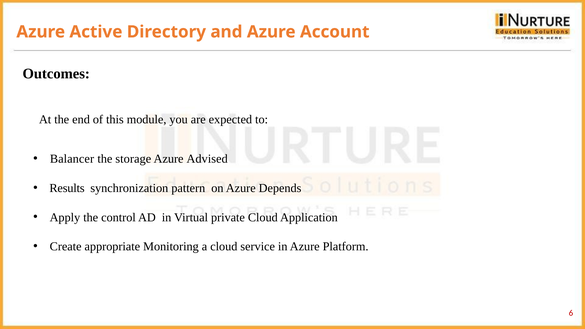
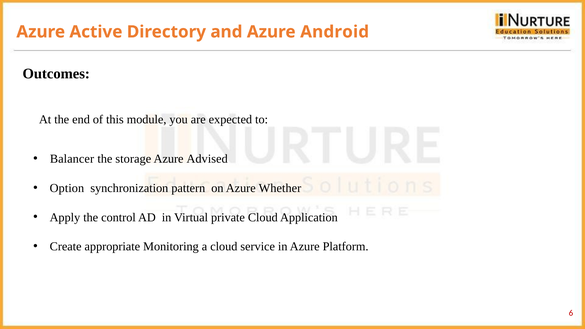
Account: Account -> Android (335, 32)
Results: Results -> Option (67, 188)
Depends: Depends -> Whether (280, 188)
